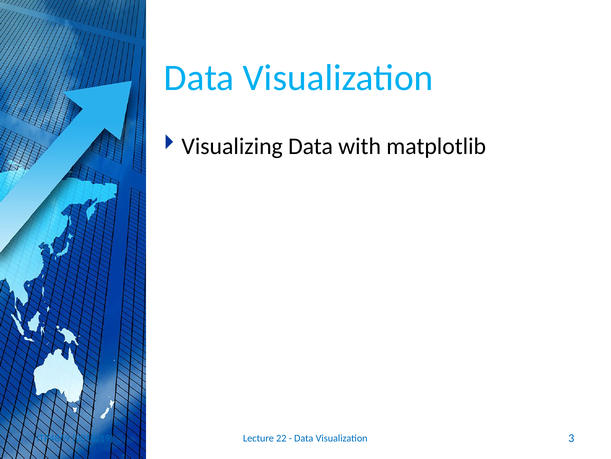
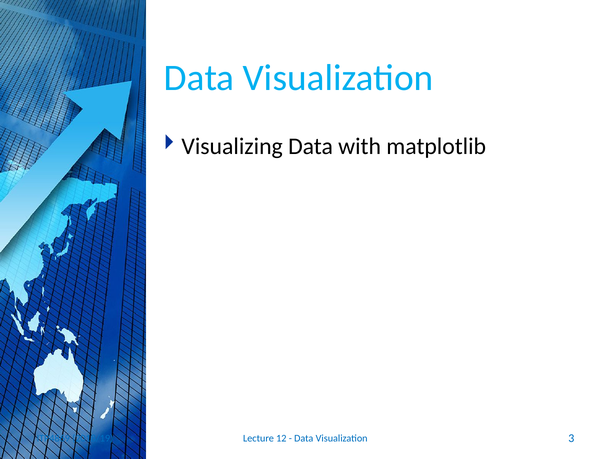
22: 22 -> 12 (281, 438)
